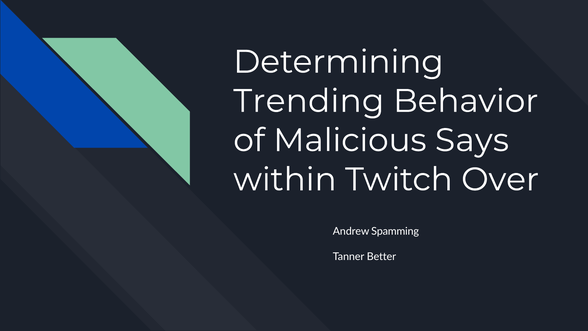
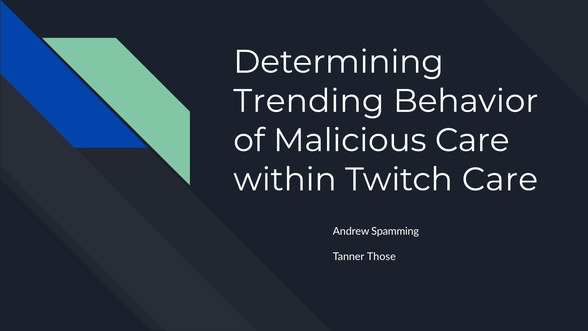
Malicious Says: Says -> Care (472, 140)
Twitch Over: Over -> Care (500, 179)
Better: Better -> Those (381, 257)
